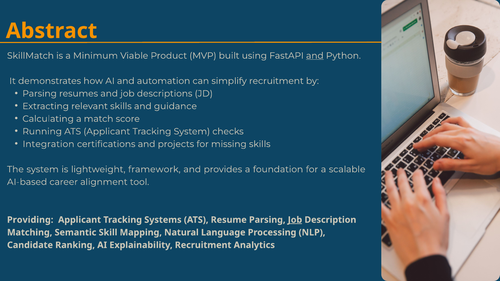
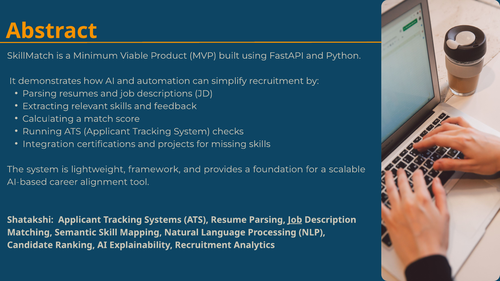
and underline: present -> none (315, 56)
guidance: guidance -> feedback (175, 106)
Providing: Providing -> Shatakshi (30, 220)
